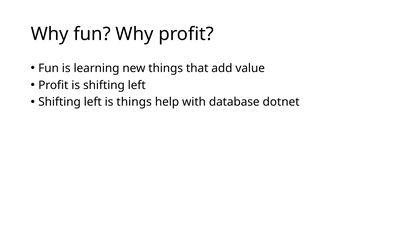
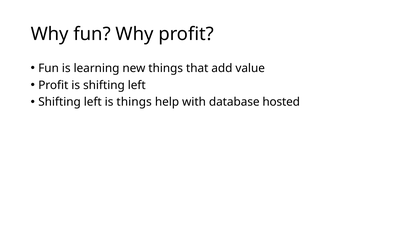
dotnet: dotnet -> hosted (281, 102)
